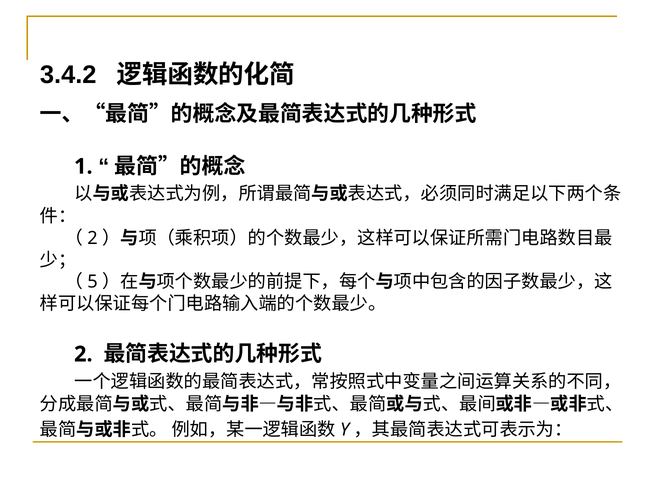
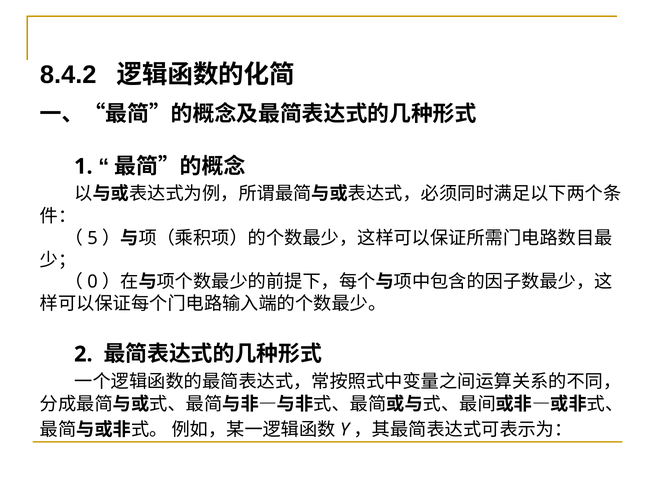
3.4.2: 3.4.2 -> 8.4.2 (68, 75)
2: 2 -> 5 (93, 238)
5: 5 -> 0 (93, 282)
